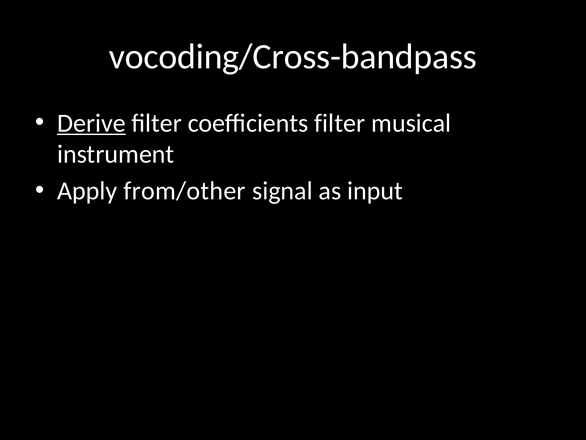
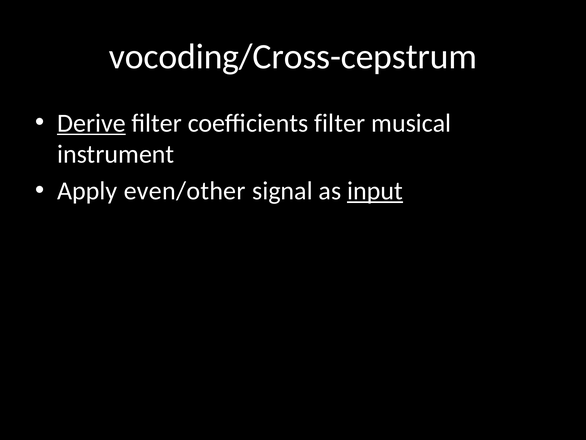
vocoding/Cross-bandpass: vocoding/Cross-bandpass -> vocoding/Cross-cepstrum (293, 57)
from/other: from/other -> even/other (185, 191)
input underline: none -> present (375, 191)
